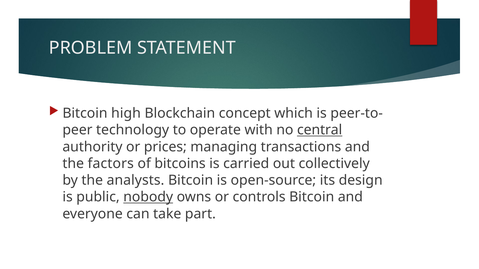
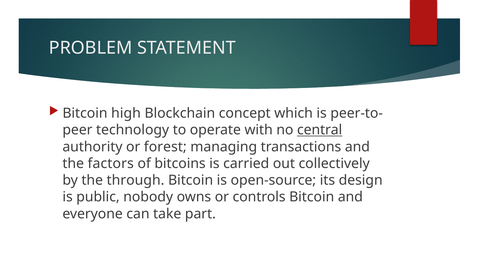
prices: prices -> forest (165, 147)
analysts: analysts -> through (136, 181)
nobody underline: present -> none (148, 197)
